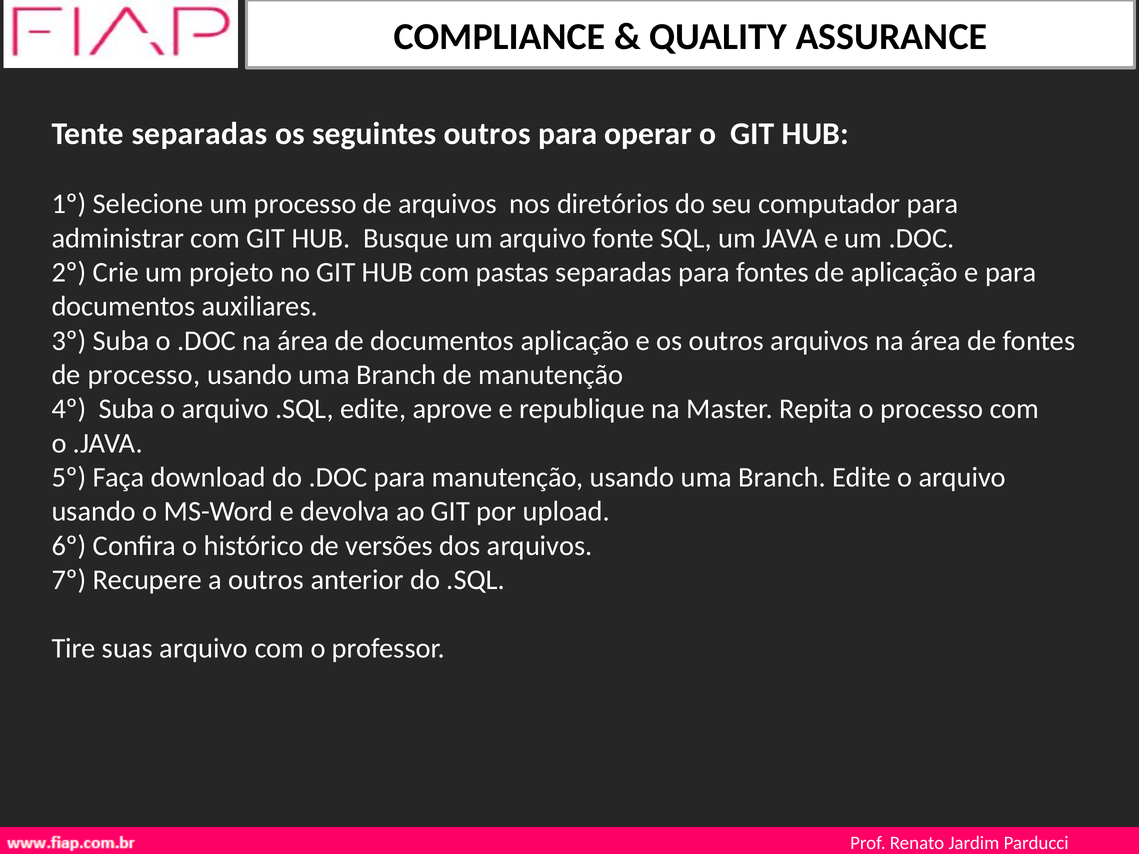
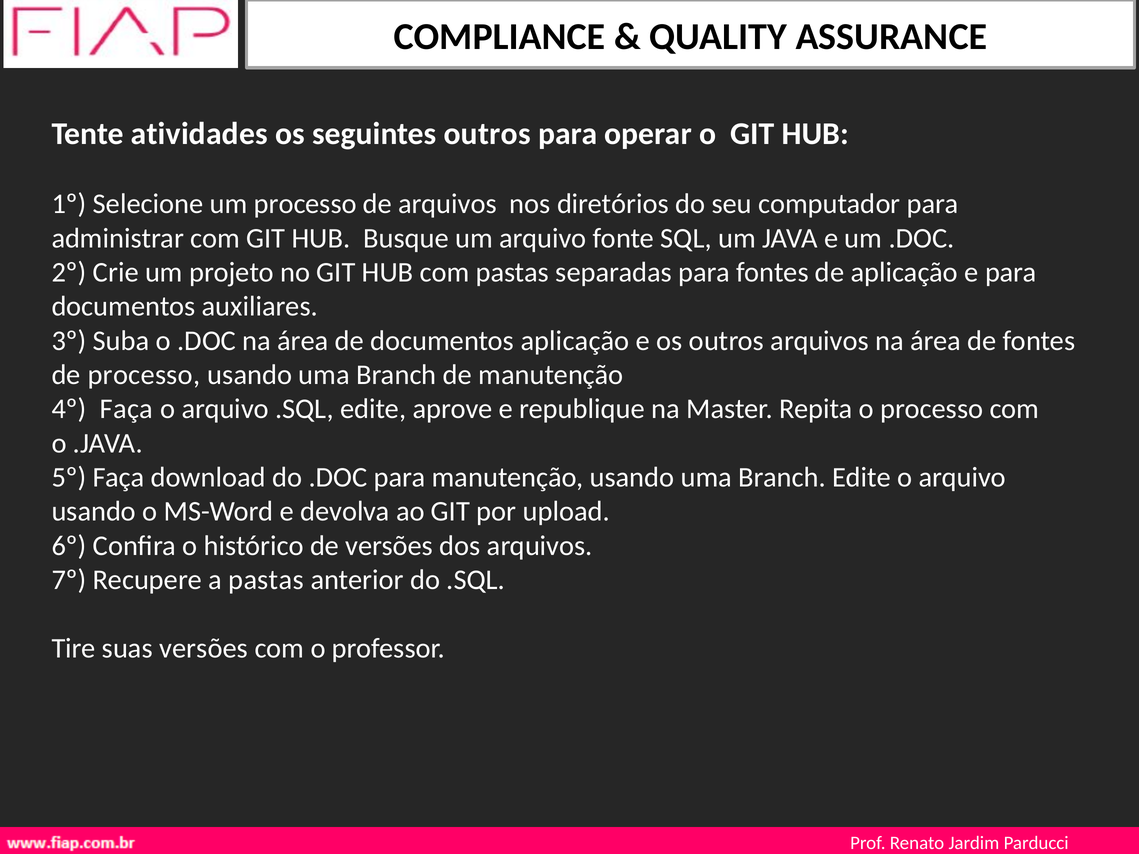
Tente separadas: separadas -> atividades (199, 134)
4º Suba: Suba -> Faça (126, 409)
a outros: outros -> pastas (266, 580)
suas arquivo: arquivo -> versões (204, 648)
